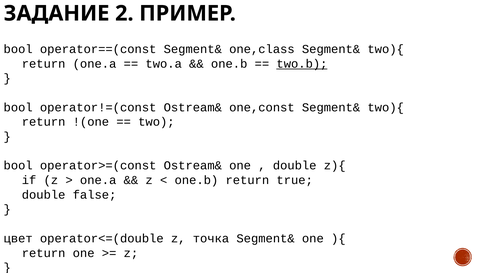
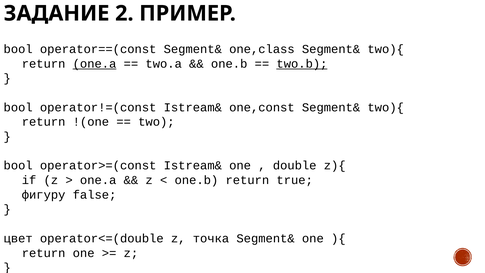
one.a underline: none -> present (95, 64)
operator!=(const Ostream&: Ostream& -> Istream& (193, 107)
operator>=(const Ostream&: Ostream& -> Istream& (193, 166)
double: double -> фигуру (44, 195)
